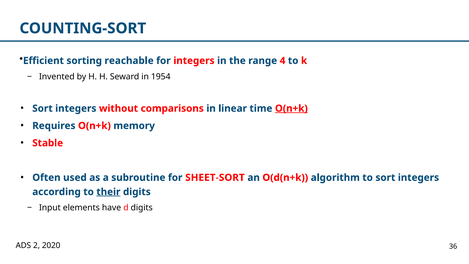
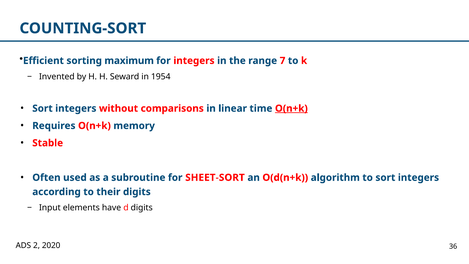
reachable: reachable -> maximum (129, 61)
4: 4 -> 7 (283, 61)
their underline: present -> none (108, 192)
